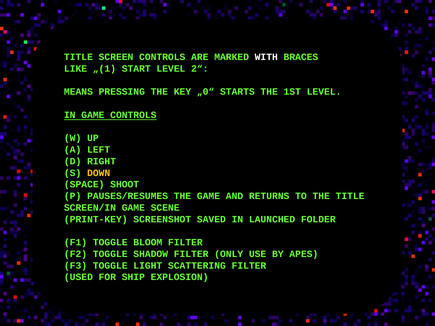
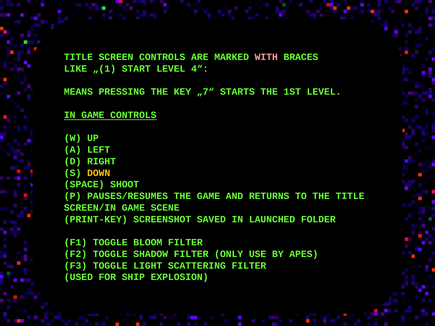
WITH colour: white -> pink (266, 57)
2“: 2“ -> 4“ (200, 69)
„0“: „0“ -> „7“ (206, 92)
